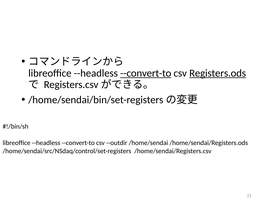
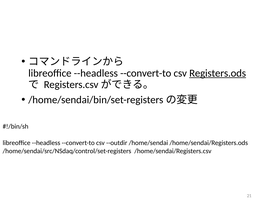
--convert-to underline: present -> none (146, 73)
